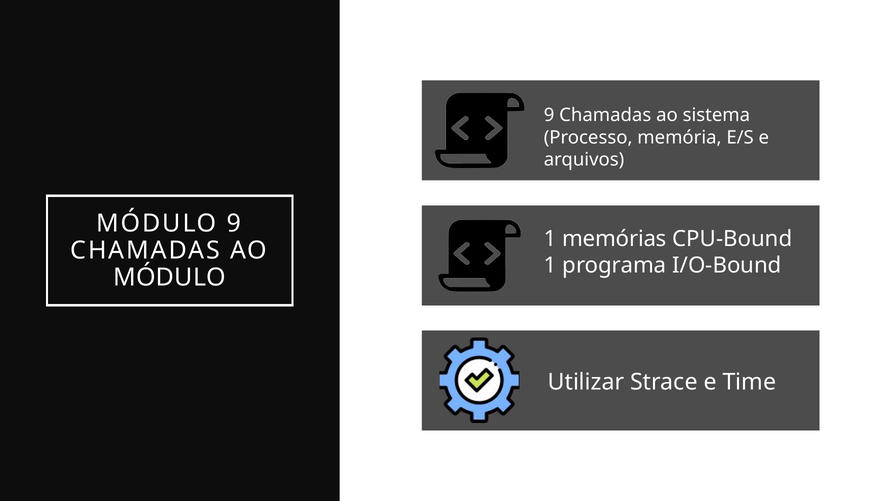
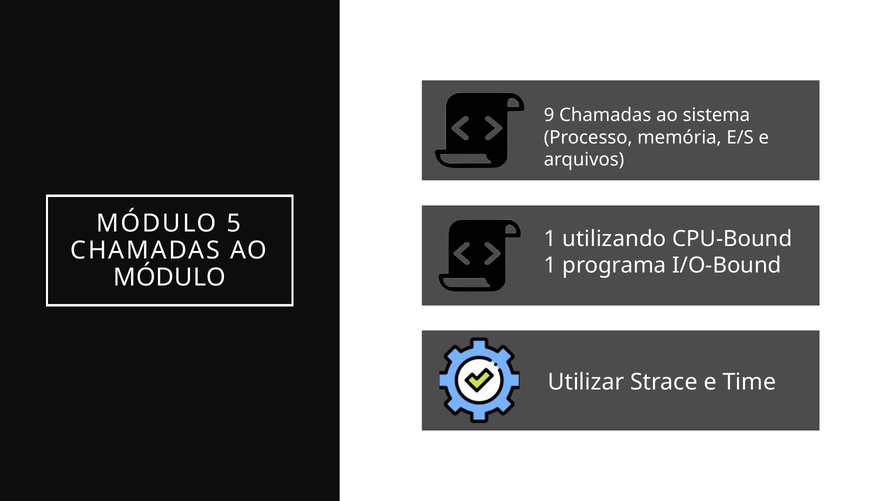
MÓDULO 9: 9 -> 5 (234, 223)
memórias: memórias -> utilizando (614, 238)
